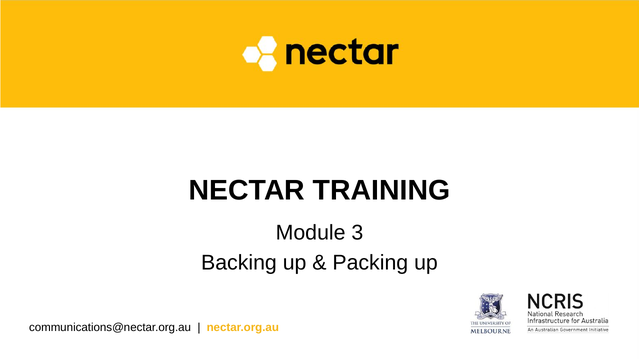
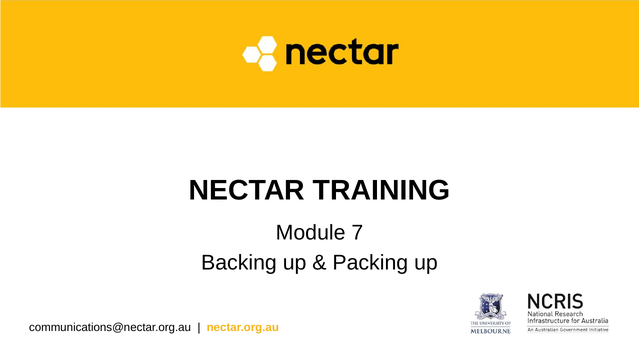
3: 3 -> 7 (357, 233)
